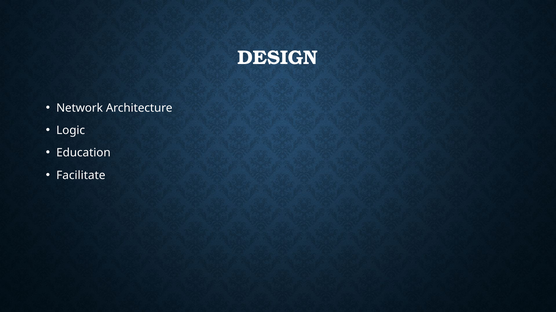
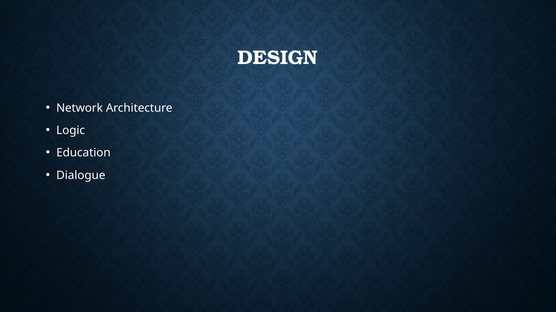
Facilitate: Facilitate -> Dialogue (81, 176)
